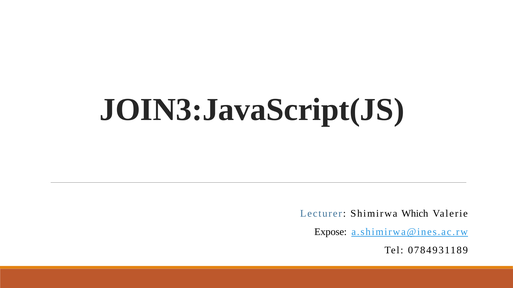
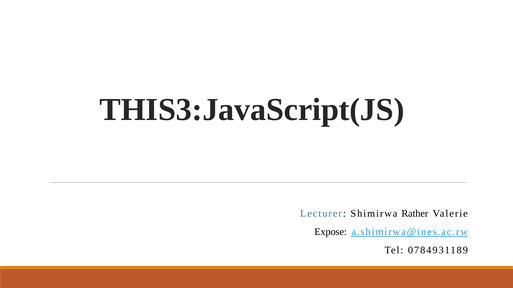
JOIN3:JavaScript(JS: JOIN3:JavaScript(JS -> THIS3:JavaScript(JS (252, 110)
Which: Which -> Rather (415, 214)
